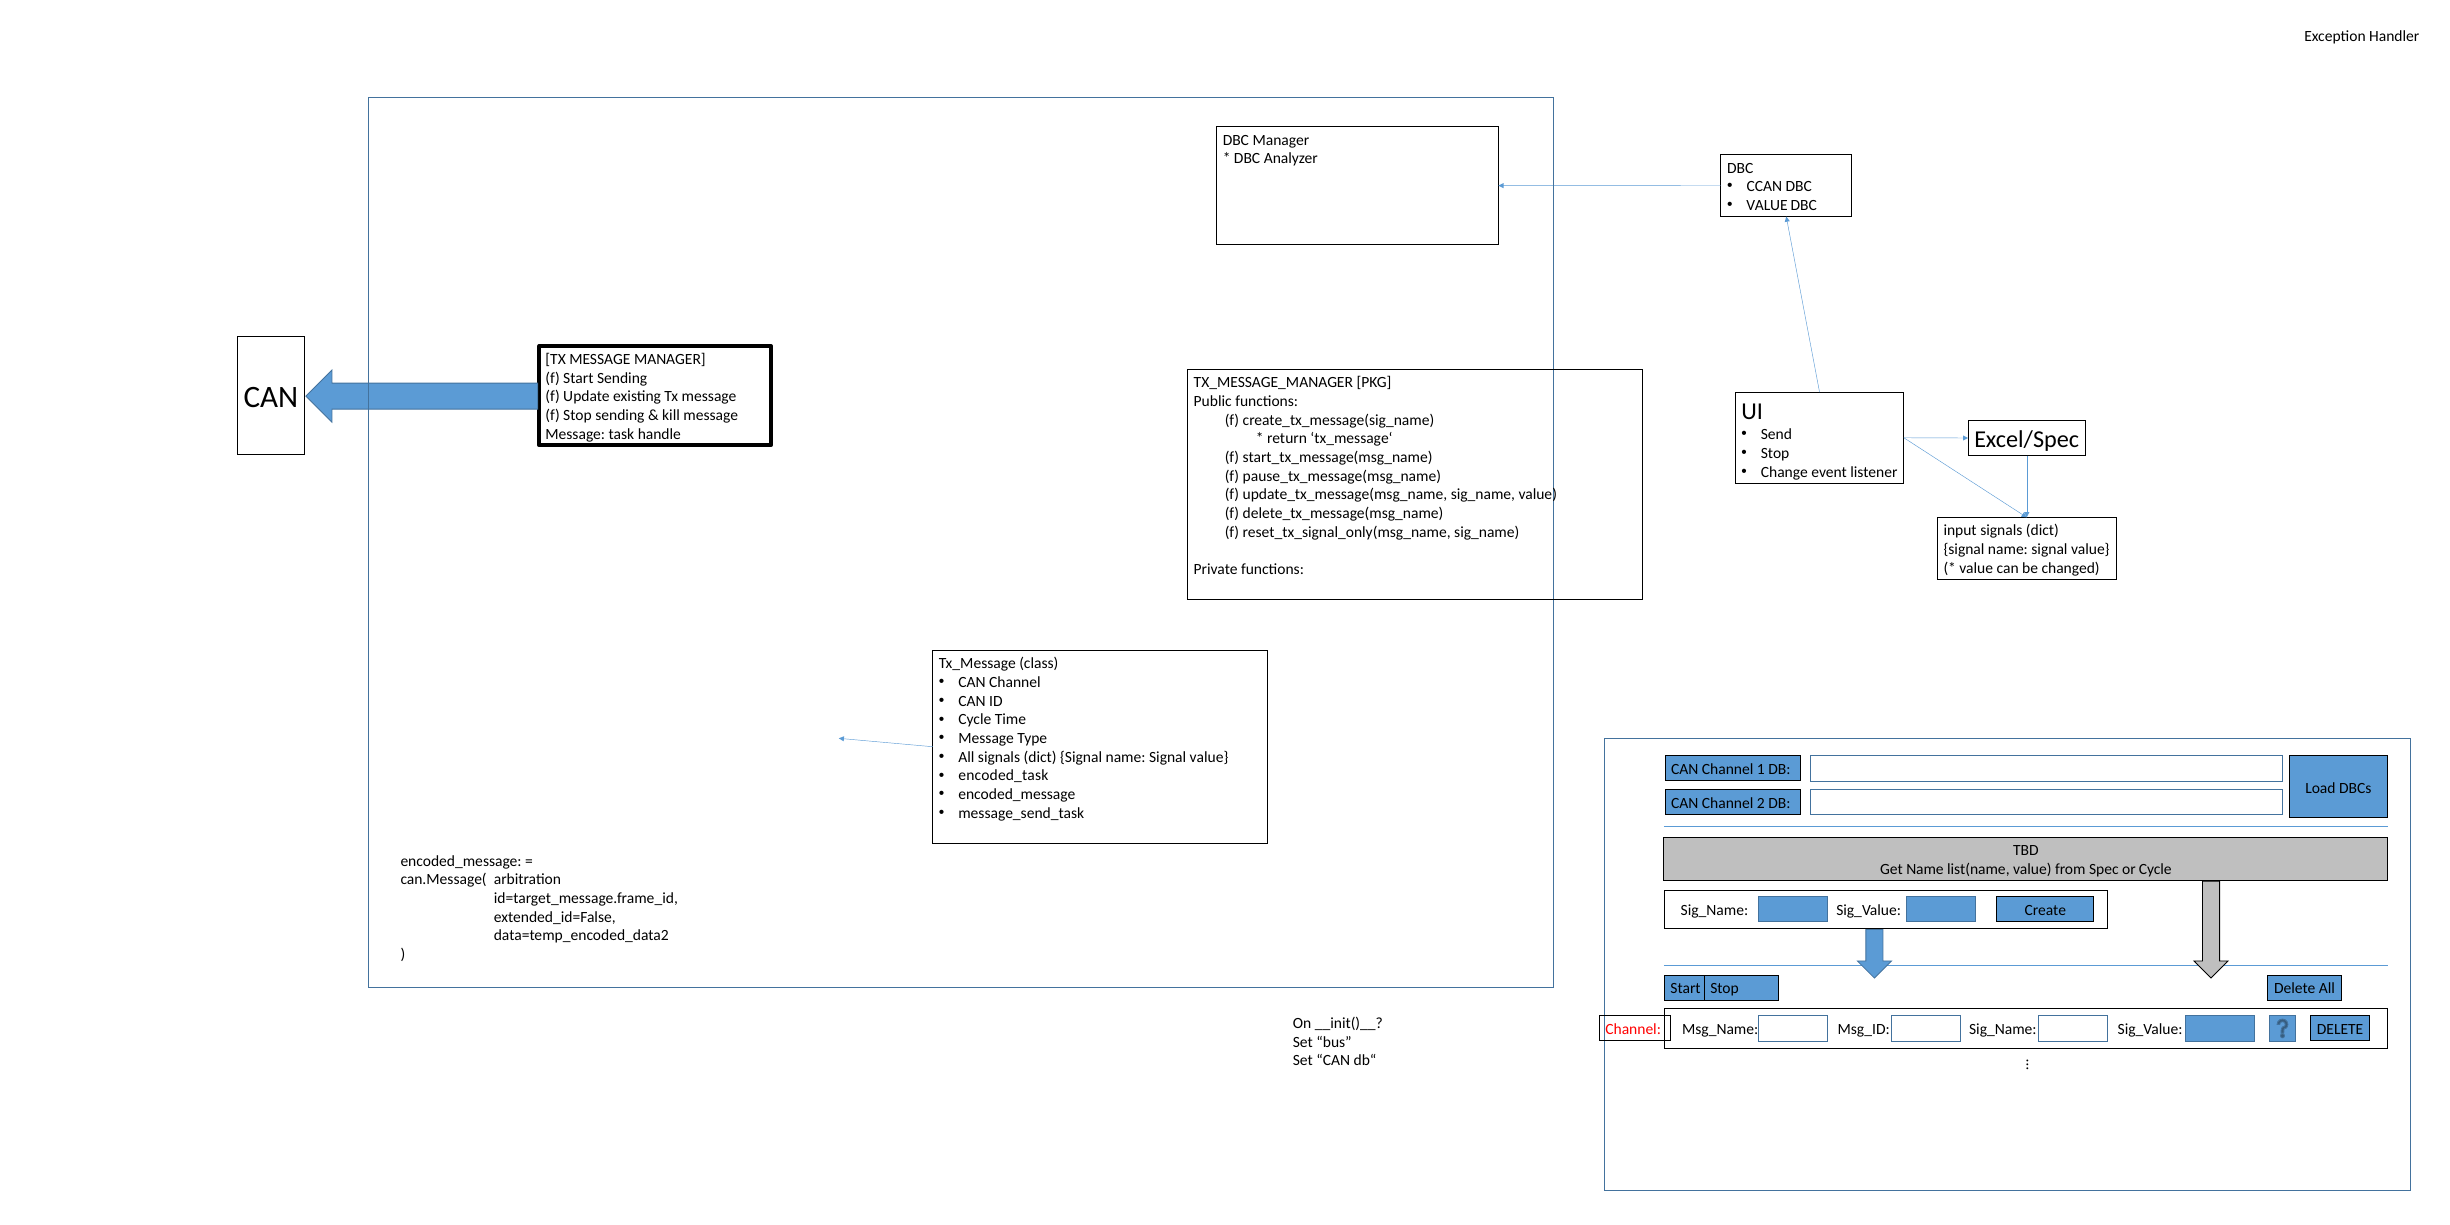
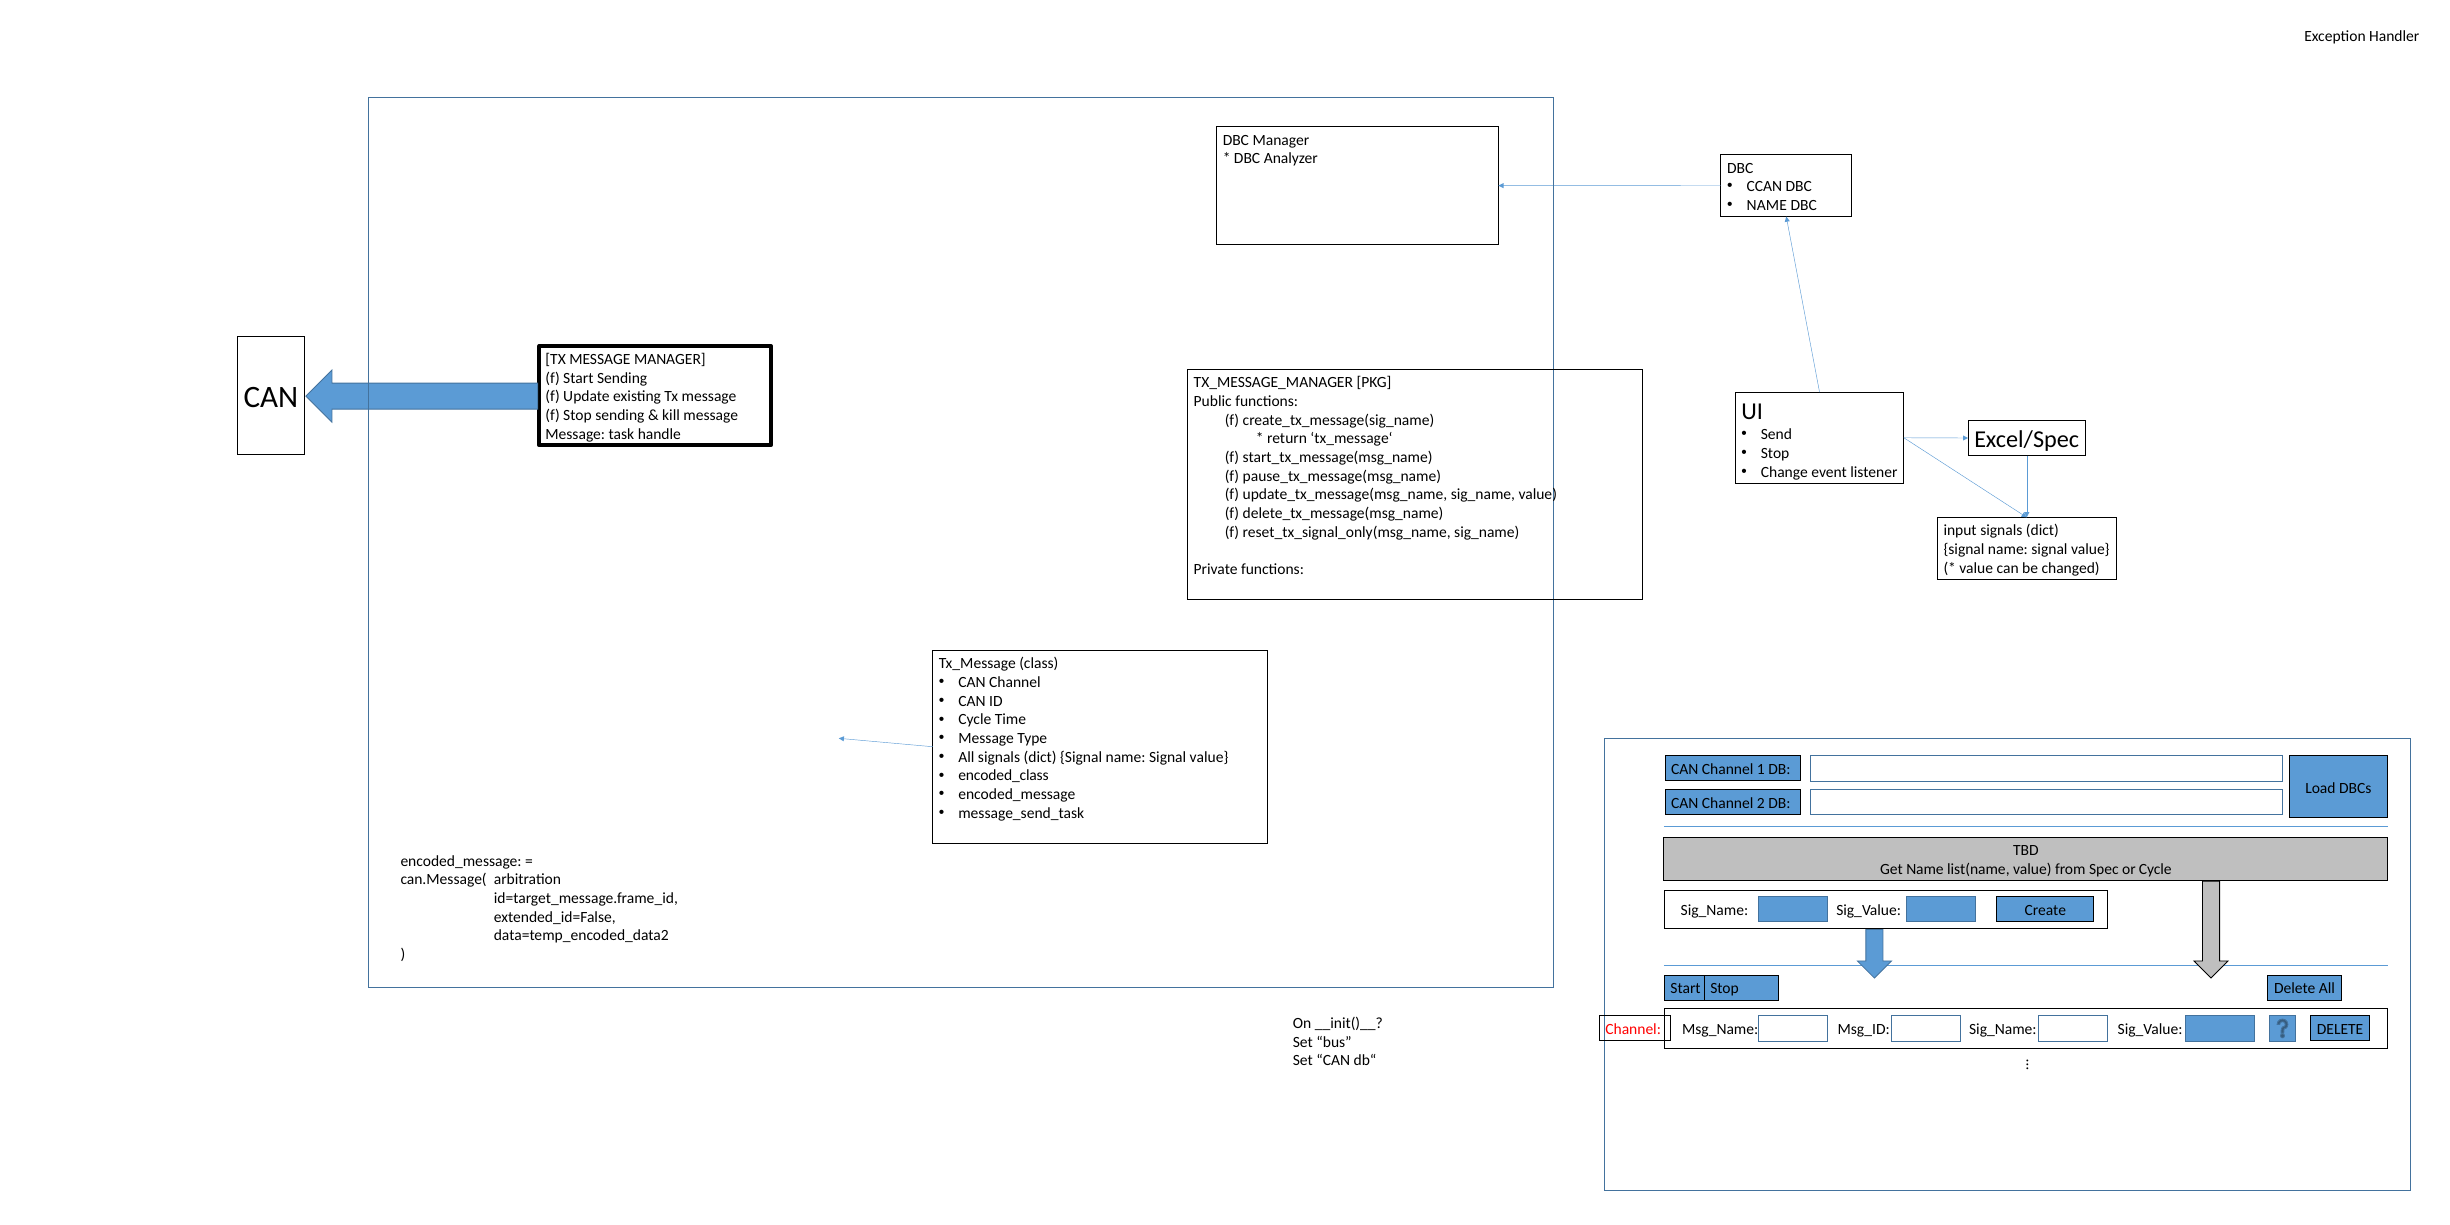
VALUE: VALUE -> NAME (1767, 205)
encoded_task: encoded_task -> encoded_class (1004, 776)
